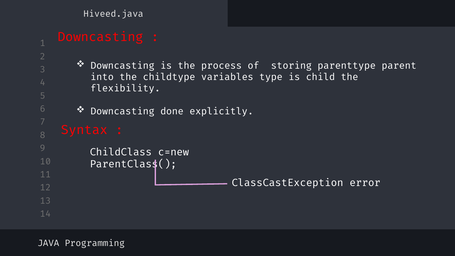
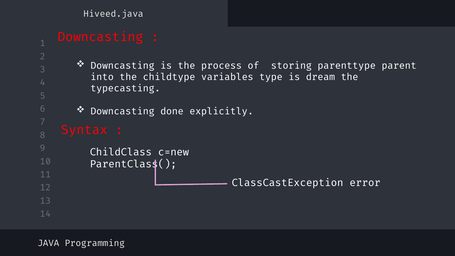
child: child -> dream (320, 77)
flexibility: flexibility -> typecasting (125, 88)
